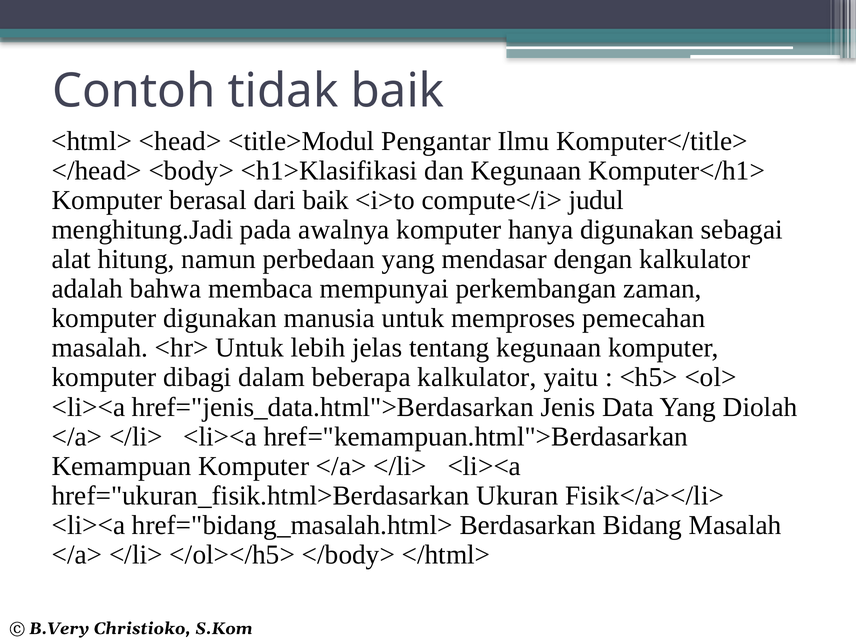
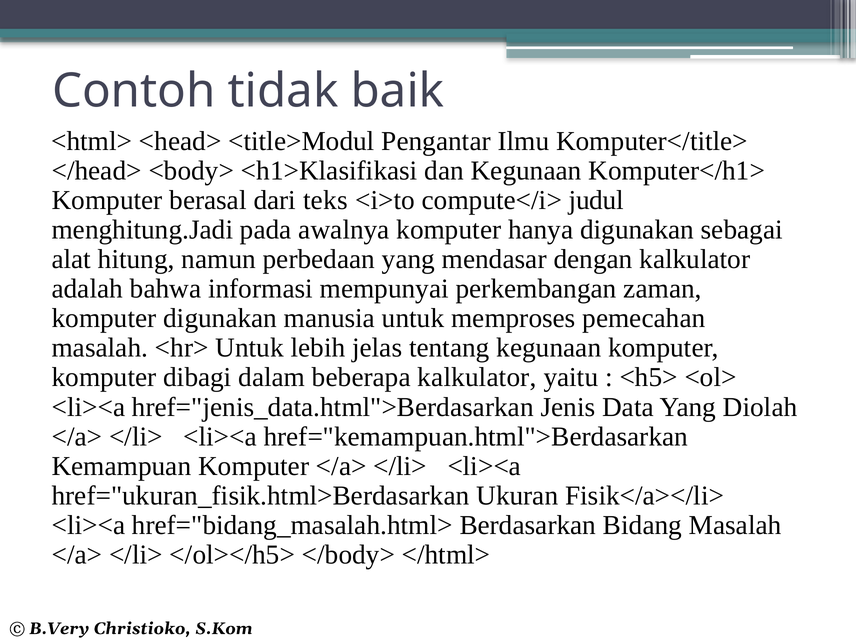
dari baik: baik -> teks (325, 200)
membaca: membaca -> informasi (260, 289)
